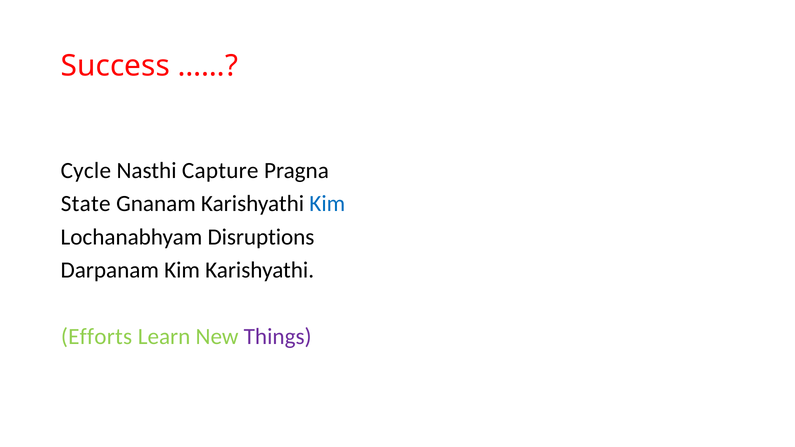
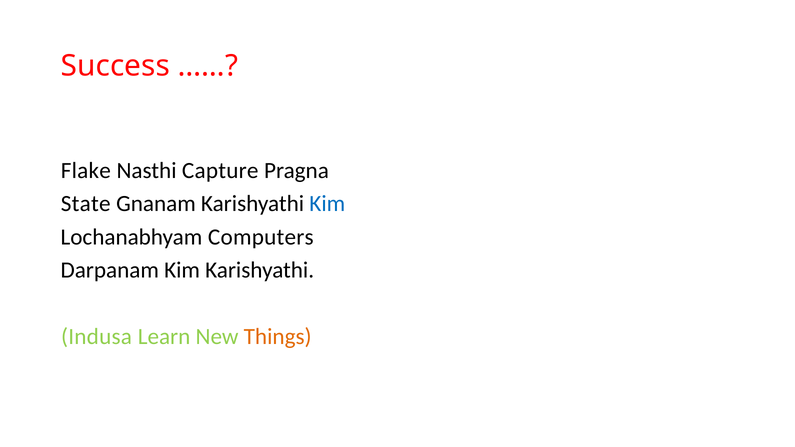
Cycle: Cycle -> Flake (86, 170)
Disruptions: Disruptions -> Computers (261, 237)
Efforts: Efforts -> Indusa (96, 337)
Things colour: purple -> orange (278, 337)
